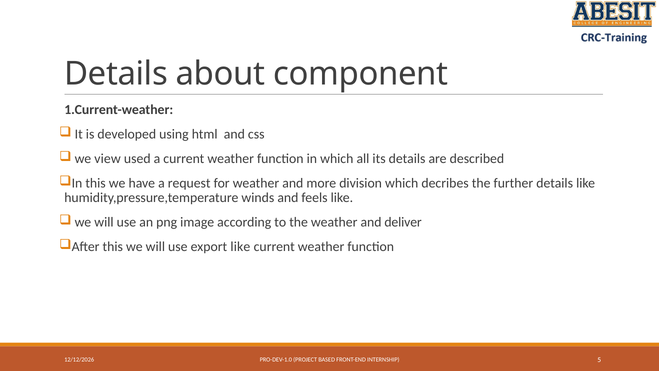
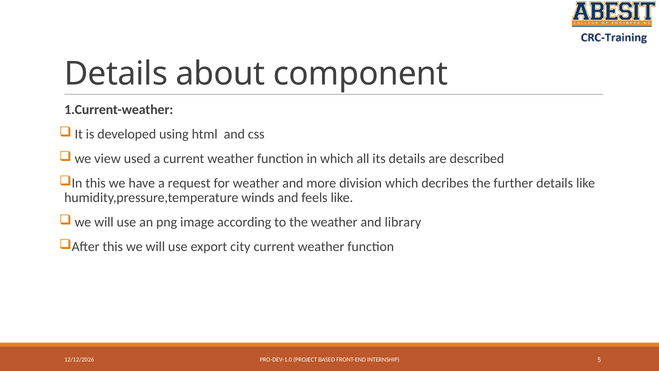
deliver: deliver -> library (403, 222)
export like: like -> city (240, 247)
